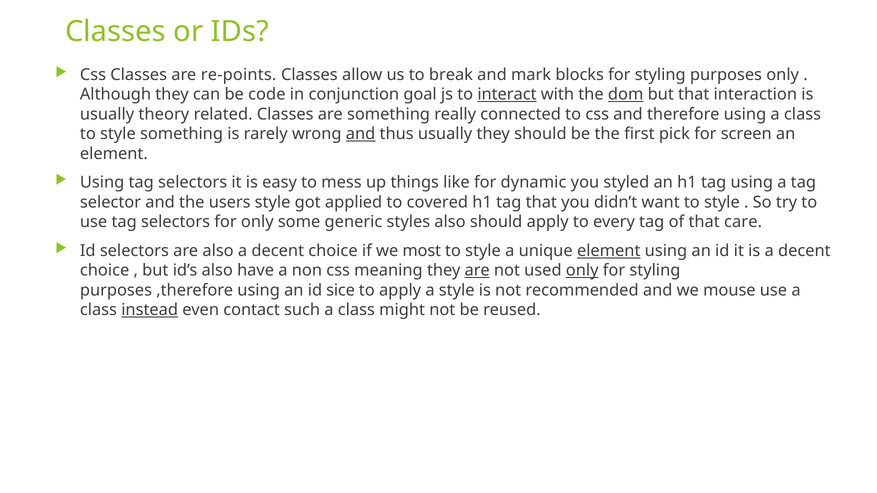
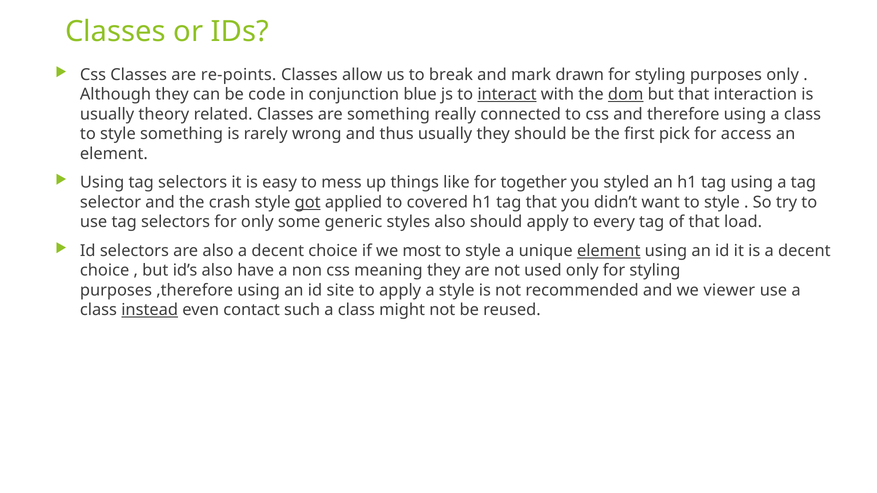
blocks: blocks -> drawn (580, 75)
goal: goal -> blue (420, 95)
and underline: present -> none (361, 134)
screen: screen -> access (746, 134)
dynamic: dynamic -> together (534, 183)
users: users -> crash (230, 202)
got underline: none -> present (308, 202)
care: care -> load (743, 222)
are underline: present -> none (477, 271)
only underline: present -> none (582, 271)
sice: sice -> site (340, 290)
mouse: mouse -> viewer (729, 290)
